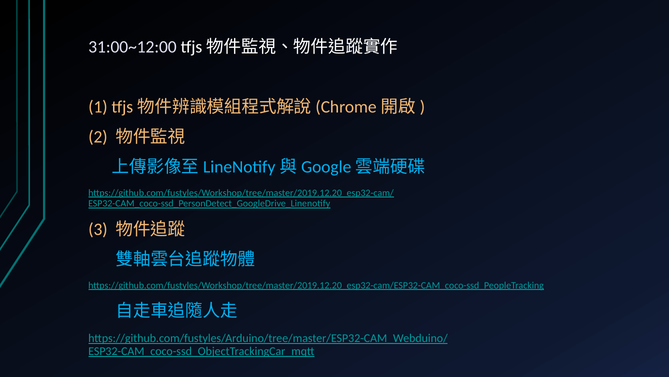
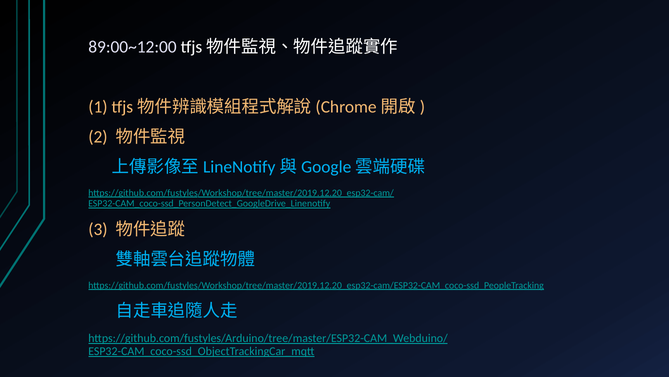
31:00~12:00: 31:00~12:00 -> 89:00~12:00 (132, 47)
